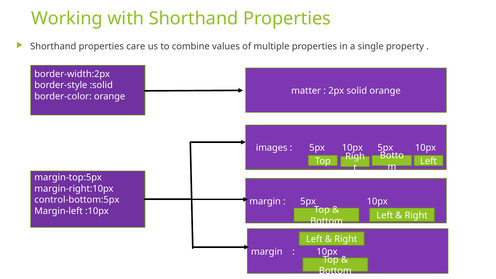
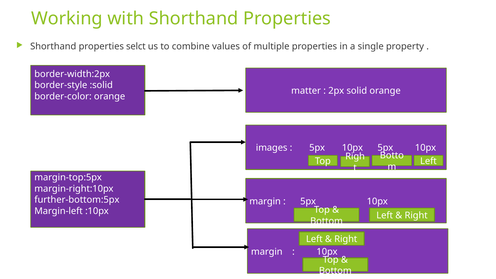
care: care -> selct (136, 47)
control-bottom:5px: control-bottom:5px -> further-bottom:5px (77, 200)
